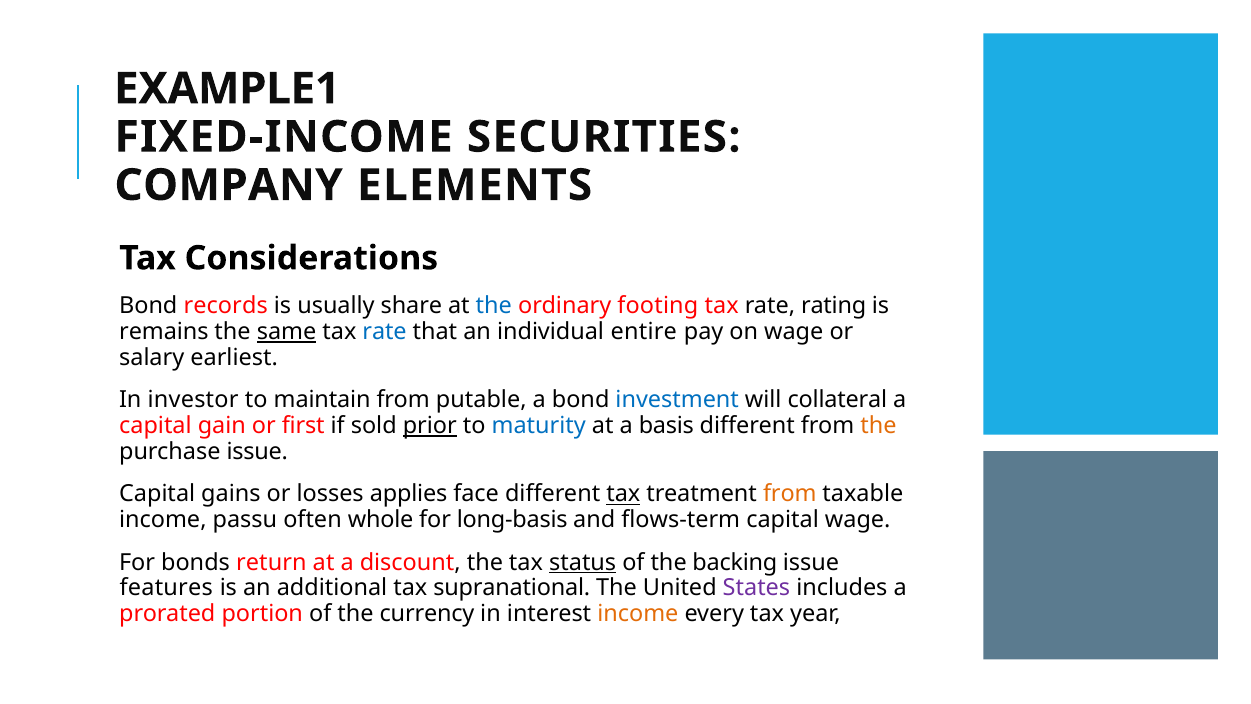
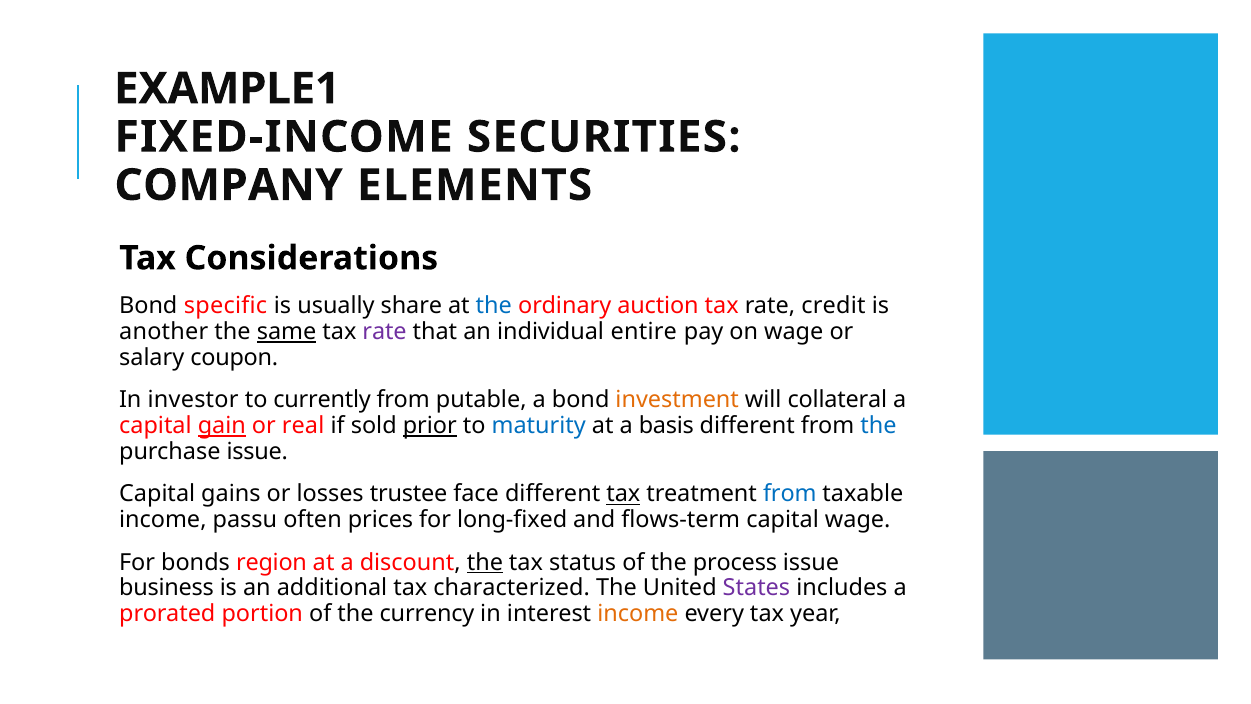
records: records -> specific (226, 306)
footing: footing -> auction (658, 306)
rating: rating -> credit (833, 306)
remains: remains -> another (164, 332)
rate colour: blue -> purple (385, 332)
earliest: earliest -> coupon (234, 358)
maintain: maintain -> currently (322, 400)
investment colour: blue -> orange (677, 400)
gain underline: none -> present (222, 426)
first: first -> real (303, 426)
the colour: orange -> blue (878, 426)
applies: applies -> trustee (409, 494)
from colour: orange -> blue (790, 494)
whole: whole -> prices (381, 520)
long-basis: long-basis -> long-fixed (512, 520)
return: return -> region (272, 562)
the underline: none -> present (485, 562)
status underline: present -> none (583, 562)
backing: backing -> process (735, 562)
features: features -> business (166, 588)
supranational: supranational -> characterized (512, 588)
